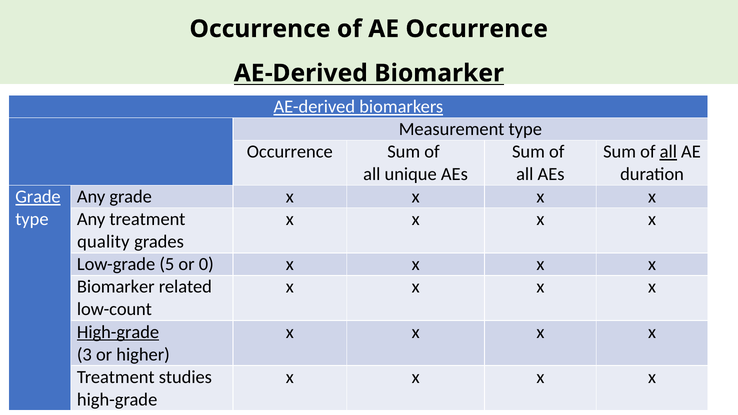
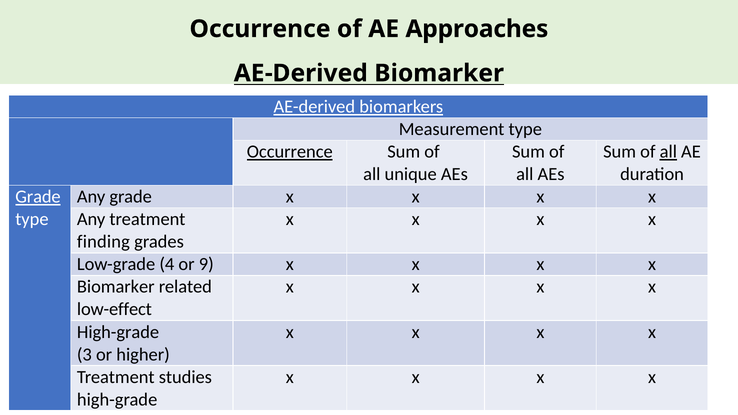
AE Occurrence: Occurrence -> Approaches (477, 29)
Occurrence underline: none -> present (290, 152)
quality: quality -> finding (103, 242)
5: 5 -> 4 (167, 264)
0: 0 -> 9 (206, 264)
low-count: low-count -> low-effect (114, 309)
High-grade underline: present -> none (118, 332)
